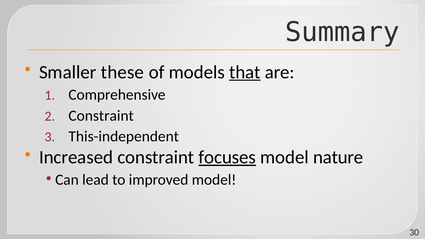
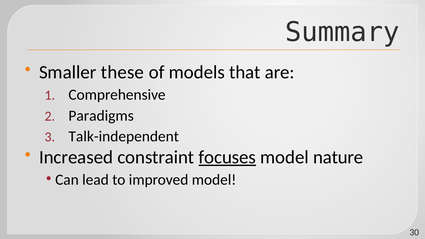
that underline: present -> none (245, 72)
Constraint: Constraint -> Paradigms (101, 116)
This-independent: This-independent -> Talk-independent (124, 136)
